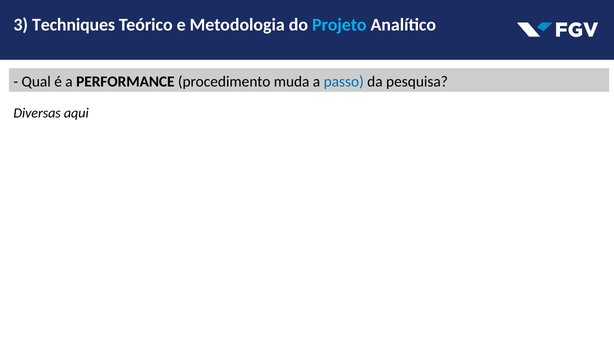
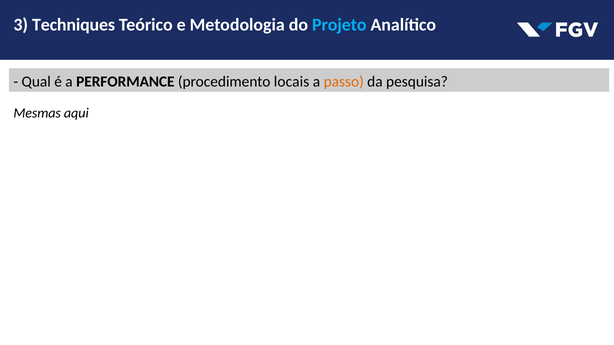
muda: muda -> locais (292, 82)
passo colour: blue -> orange (344, 82)
Diversas: Diversas -> Mesmas (37, 113)
